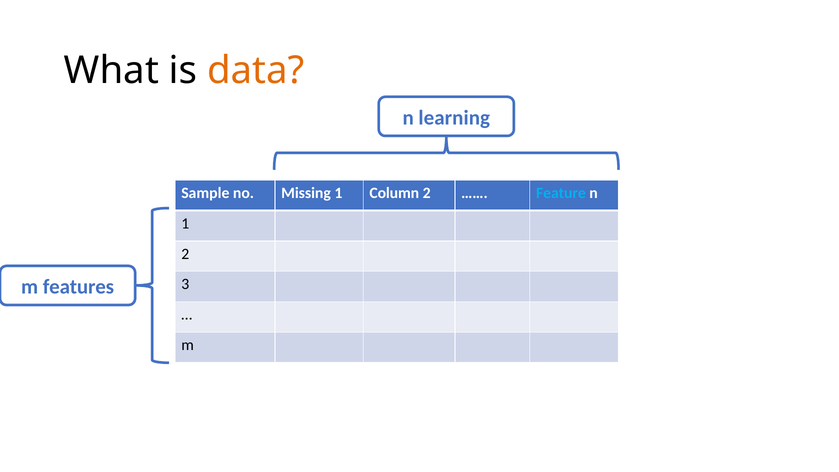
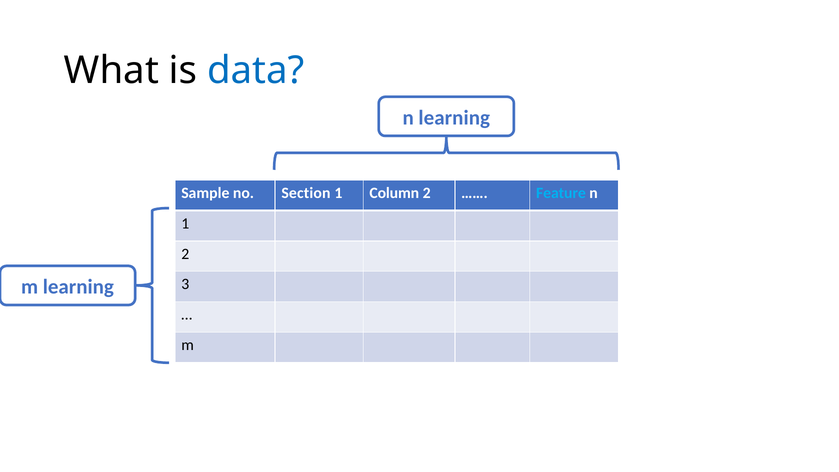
data colour: orange -> blue (256, 70)
Missing: Missing -> Section (306, 193)
m features: features -> learning (78, 287)
